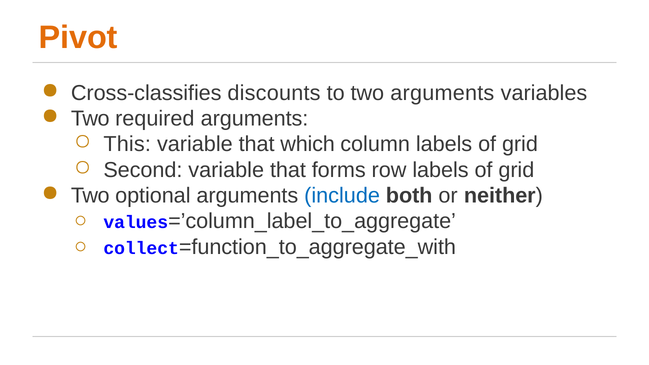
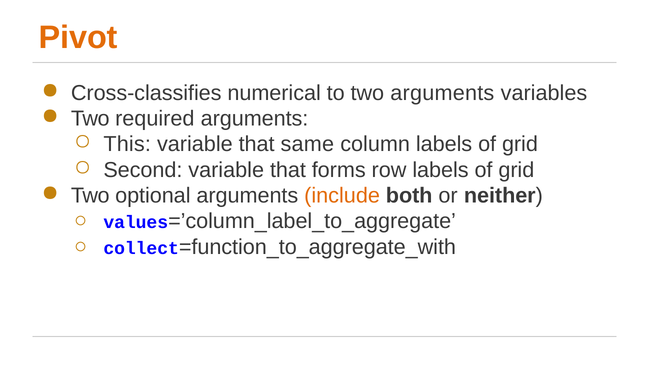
discounts: discounts -> numerical (274, 93)
which: which -> same (307, 144)
include colour: blue -> orange (342, 196)
